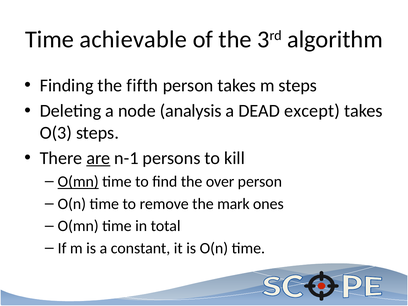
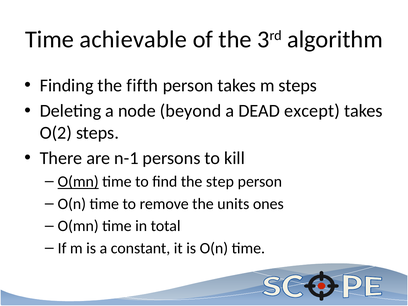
analysis: analysis -> beyond (191, 111)
O(3: O(3 -> O(2 (56, 133)
are underline: present -> none (98, 158)
over: over -> step (220, 182)
mark: mark -> units (233, 204)
